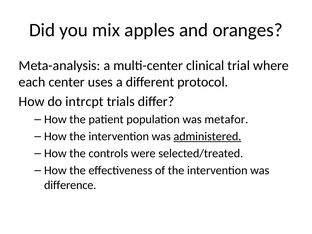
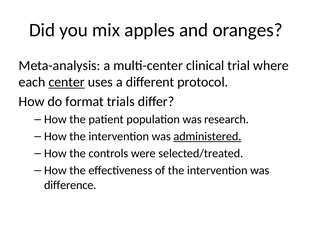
center underline: none -> present (67, 82)
intrcpt: intrcpt -> format (85, 102)
metafor: metafor -> research (226, 119)
